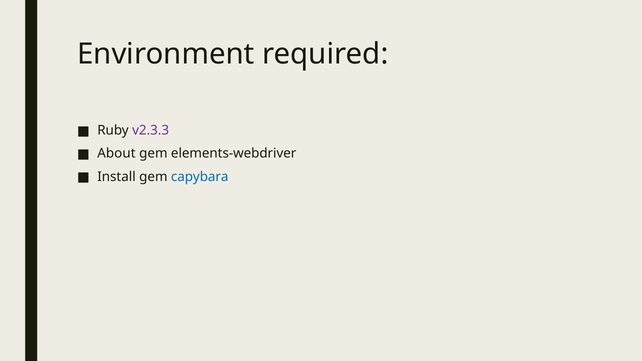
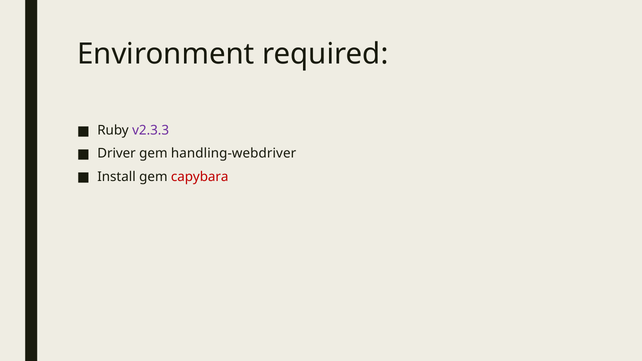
About: About -> Driver (117, 154)
elements-webdriver: elements-webdriver -> handling-webdriver (234, 154)
capybara colour: blue -> red (200, 177)
